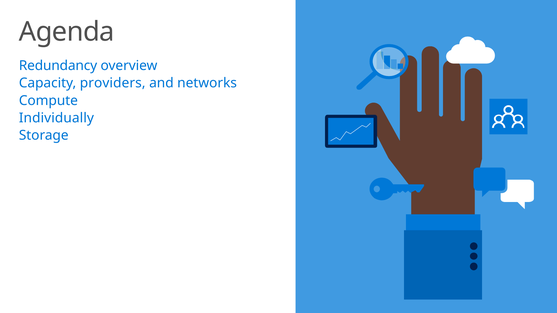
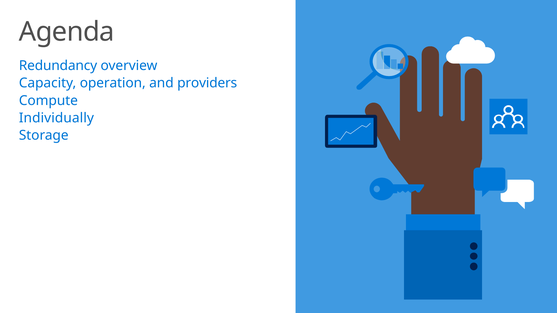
providers: providers -> operation (113, 83)
networks: networks -> providers (207, 83)
